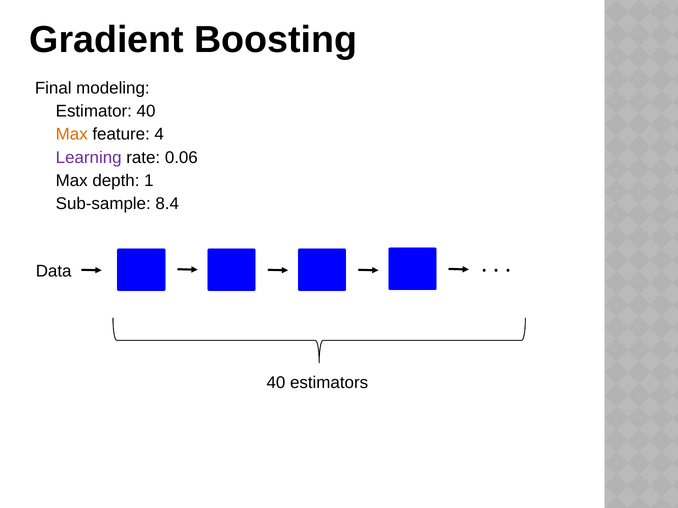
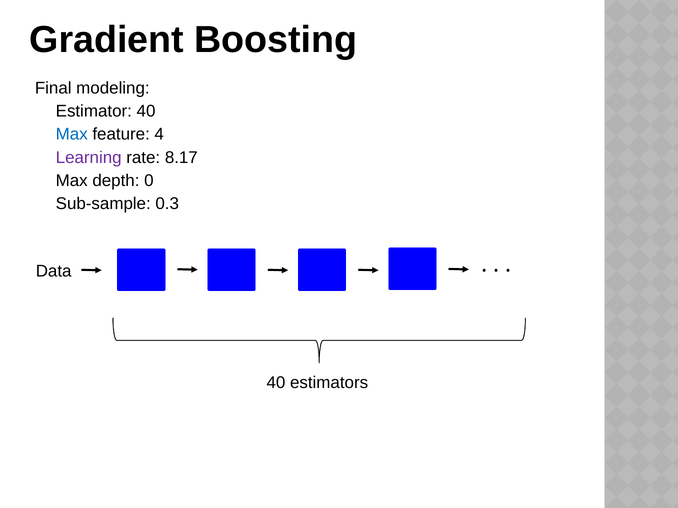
Max colour: orange -> blue (72, 134)
0.06: 0.06 -> 8.17 (181, 158)
1: 1 -> 0 (149, 181)
8.4: 8.4 -> 0.3 (167, 204)
